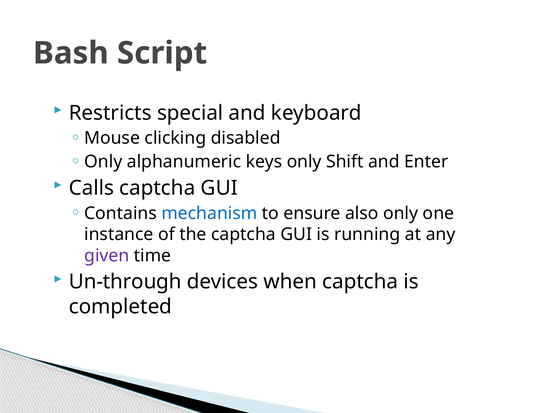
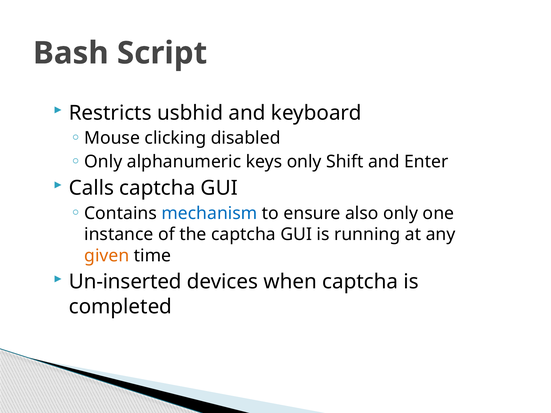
special: special -> usbhid (190, 113)
given colour: purple -> orange (107, 256)
Un-through: Un-through -> Un-inserted (125, 282)
